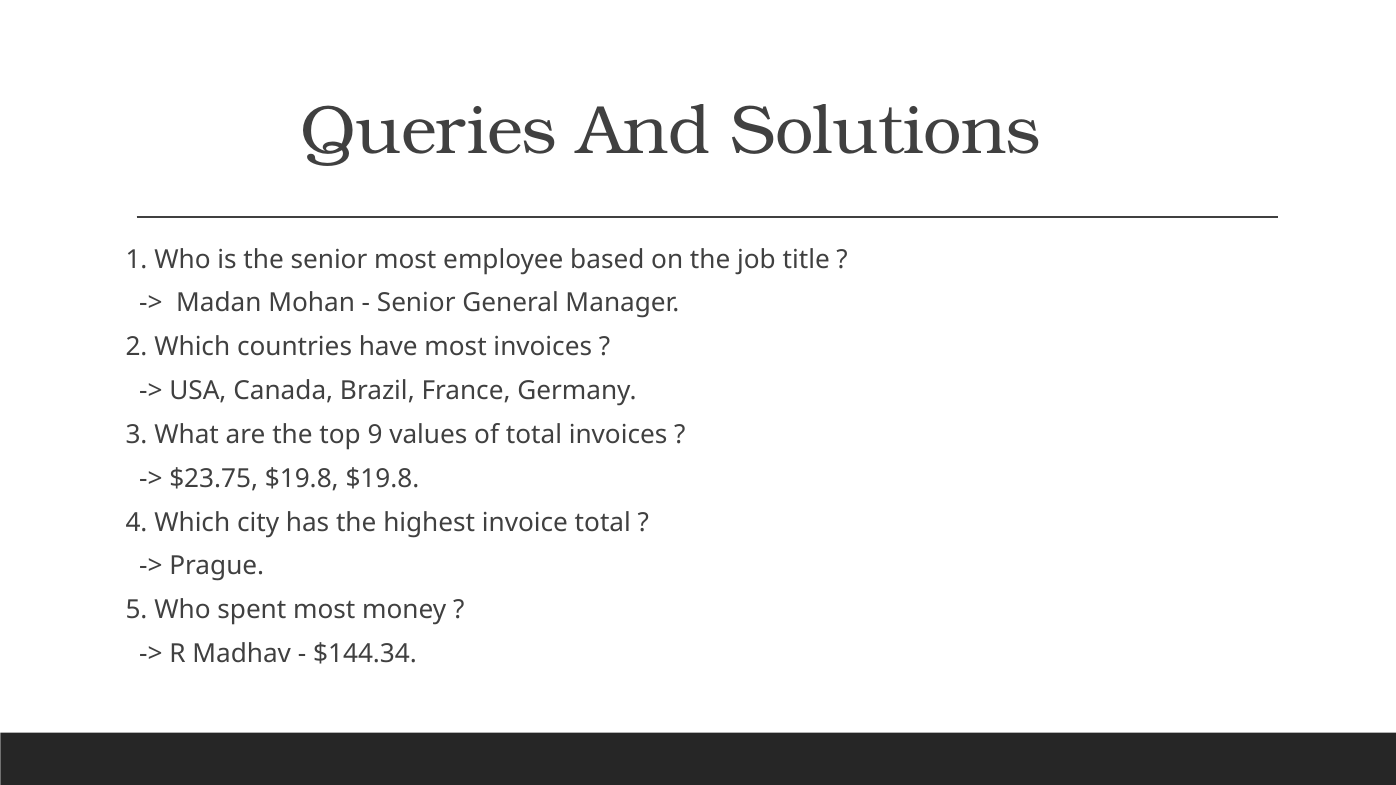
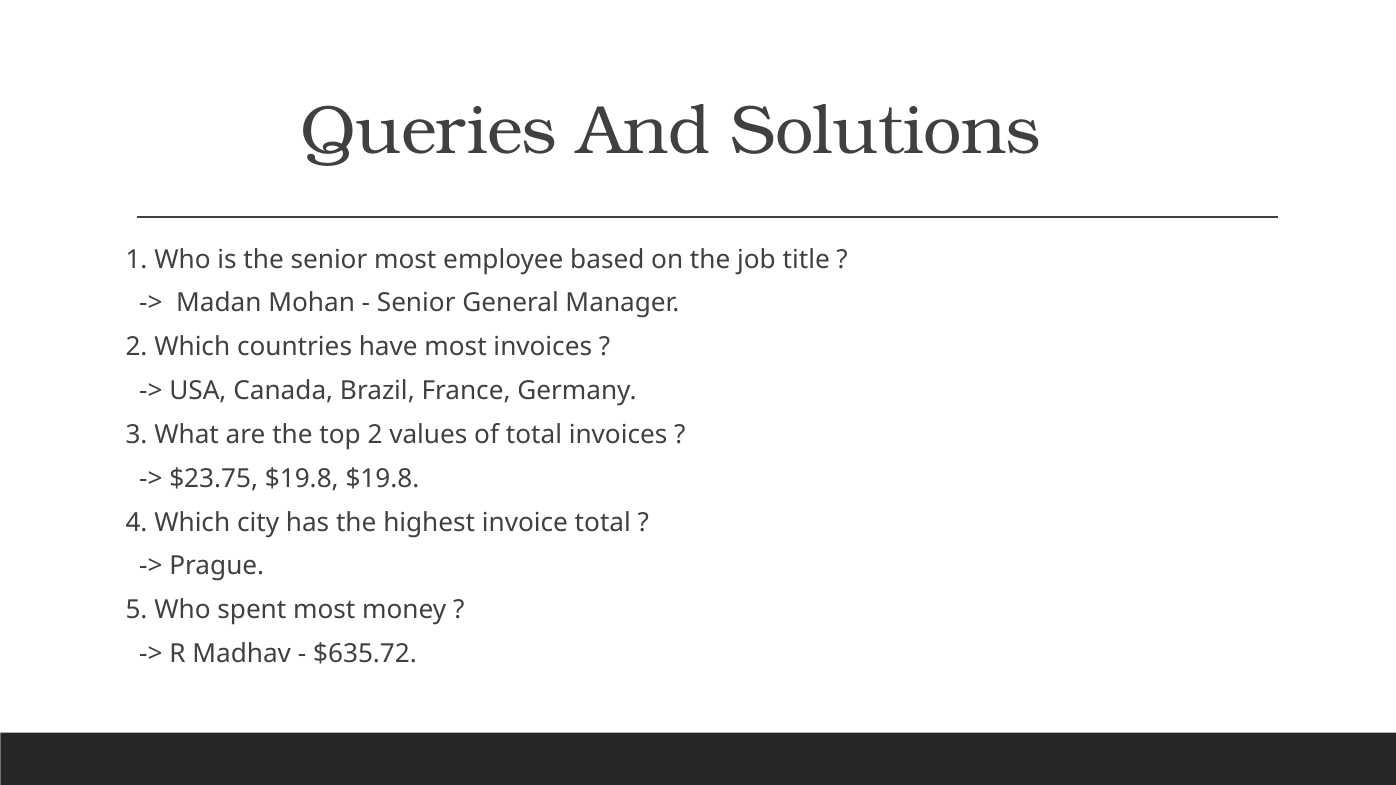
top 9: 9 -> 2 (375, 435)
$144.34: $144.34 -> $635.72 (365, 654)
